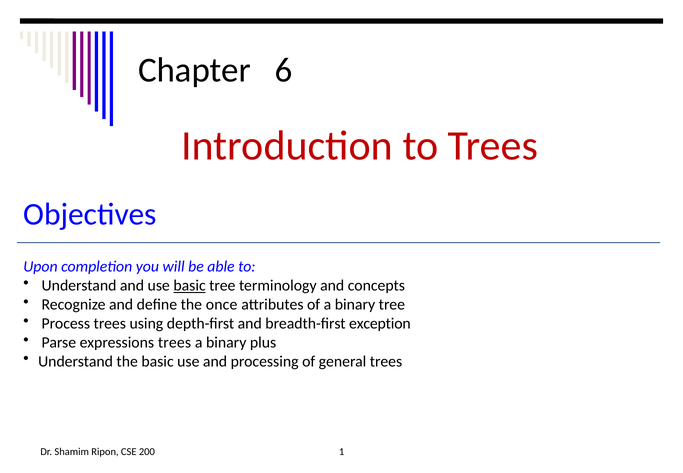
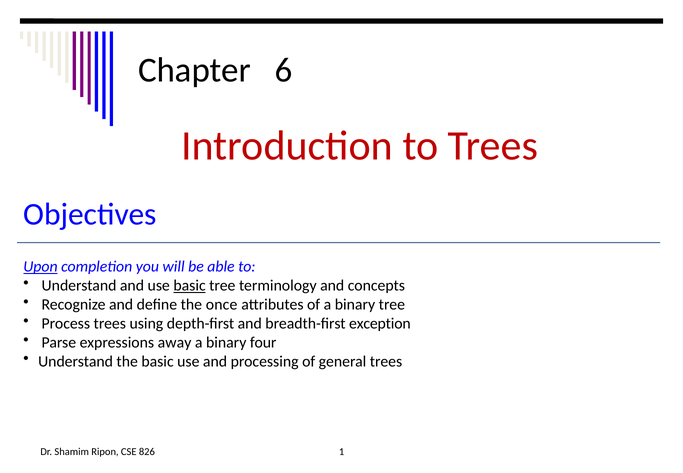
Upon underline: none -> present (40, 267)
expressions trees: trees -> away (175, 342)
plus: plus -> four (263, 342)
200: 200 -> 826 (147, 452)
